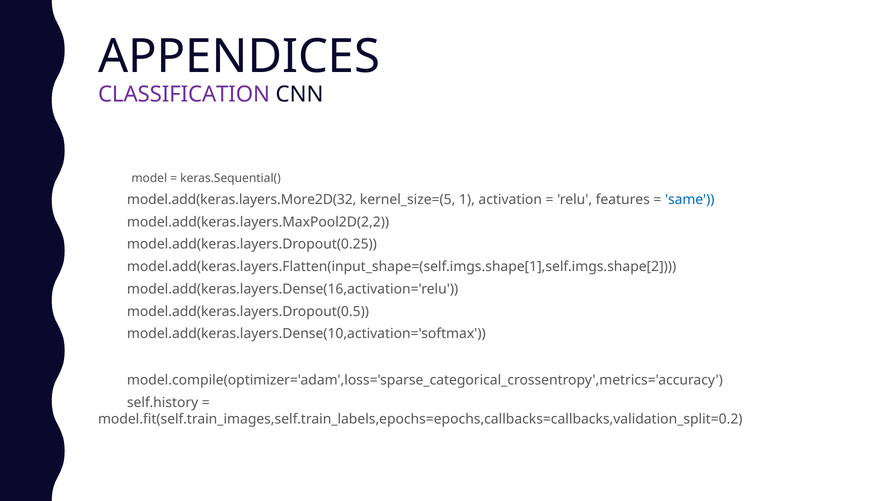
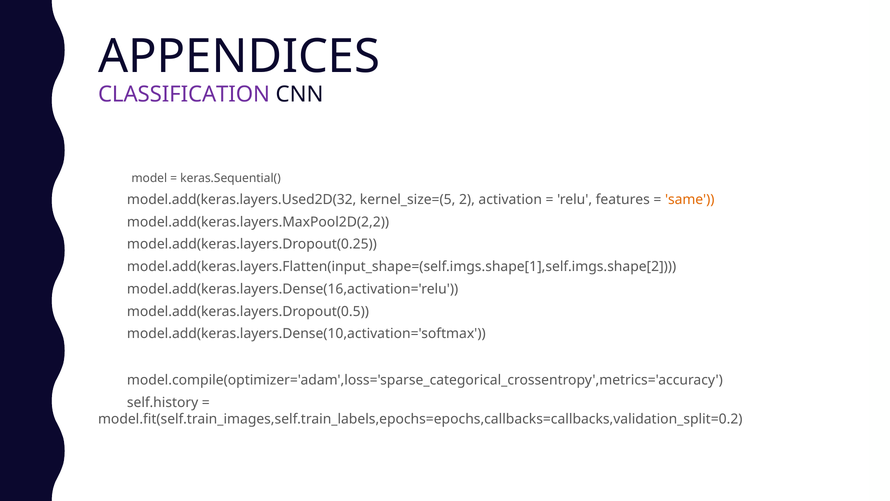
model.add(keras.layers.More2D(32: model.add(keras.layers.More2D(32 -> model.add(keras.layers.Used2D(32 (242, 199)
1: 1 -> 2 (467, 199)
same colour: blue -> orange (690, 199)
